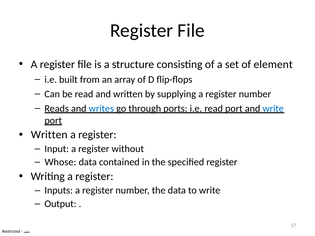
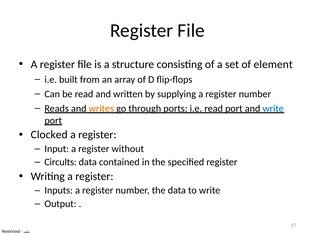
writes colour: blue -> orange (101, 109)
Written: Written -> Clocked (49, 135)
Whose: Whose -> Circults (61, 162)
